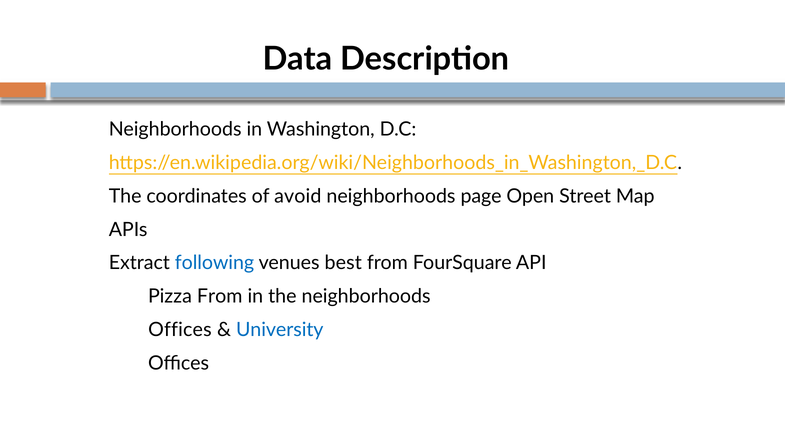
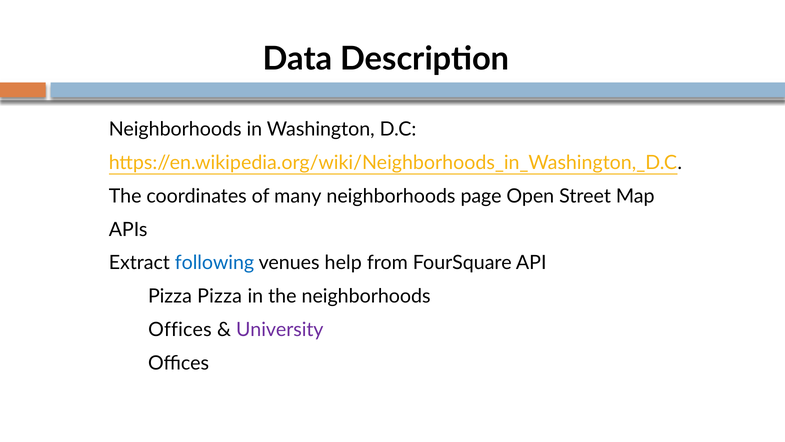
avoid: avoid -> many (298, 196)
best: best -> help (343, 263)
Pizza From: From -> Pizza (220, 296)
University colour: blue -> purple (280, 330)
